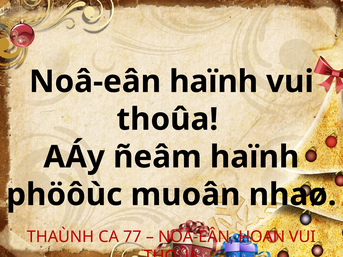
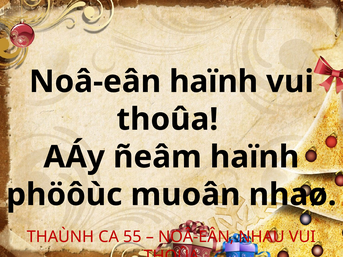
77: 77 -> 55 (132, 237)
HOAN: HOAN -> NHAU (262, 237)
